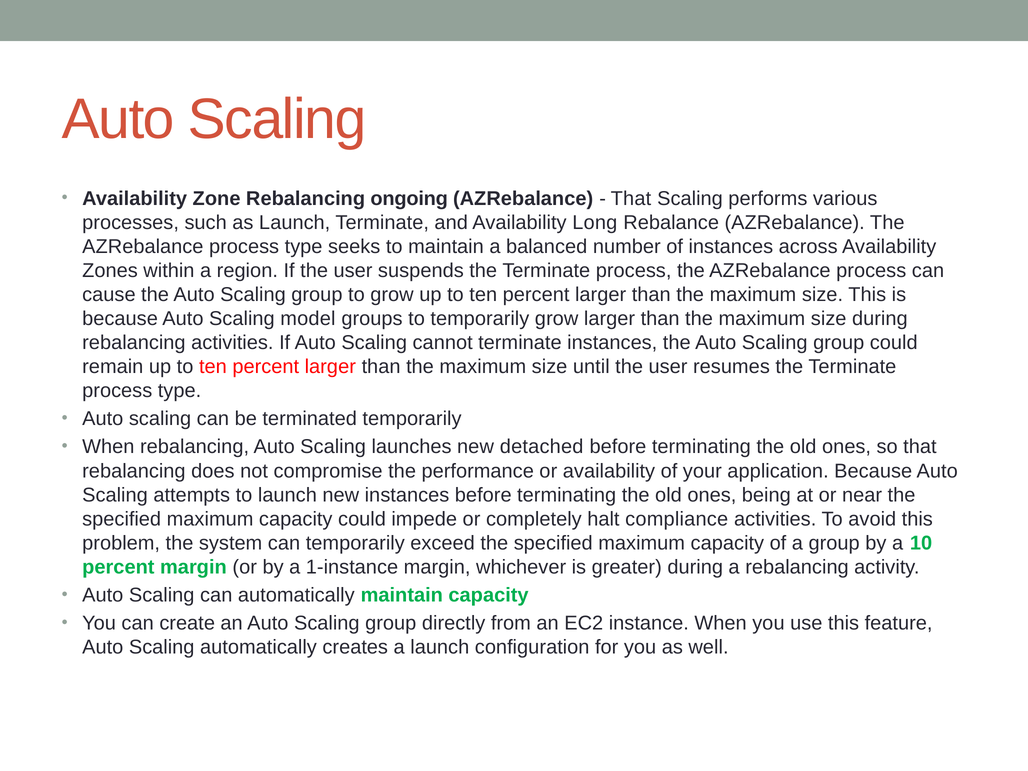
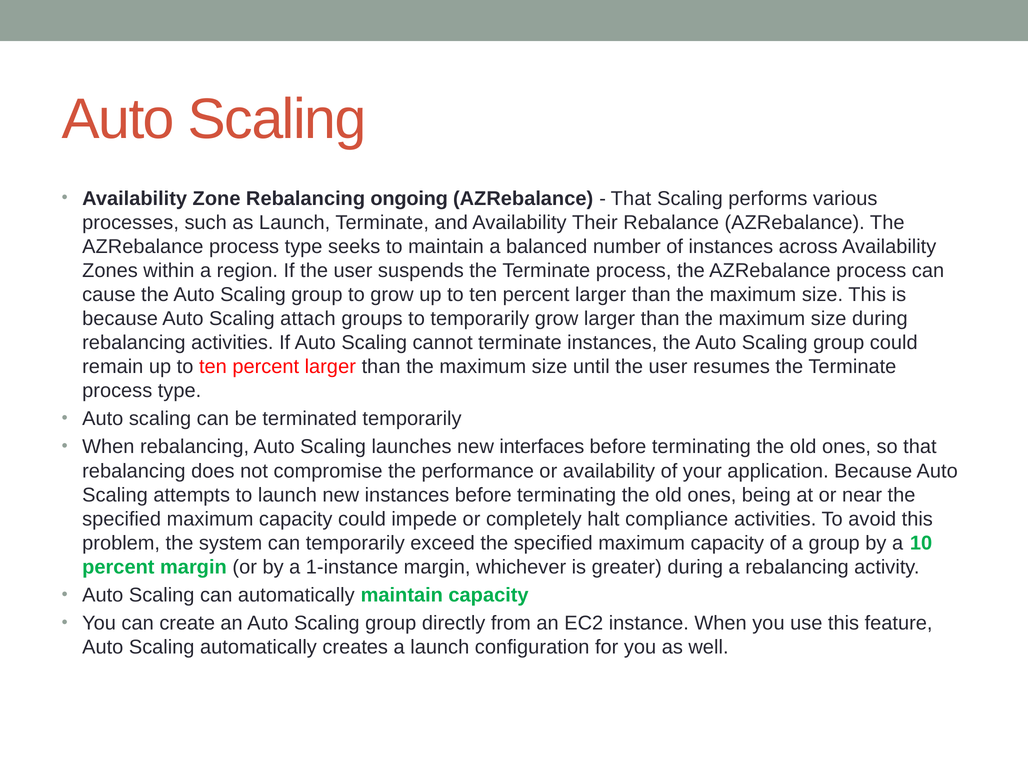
Long: Long -> Their (595, 223)
model: model -> attach (308, 319)
detached: detached -> interfaces (542, 447)
